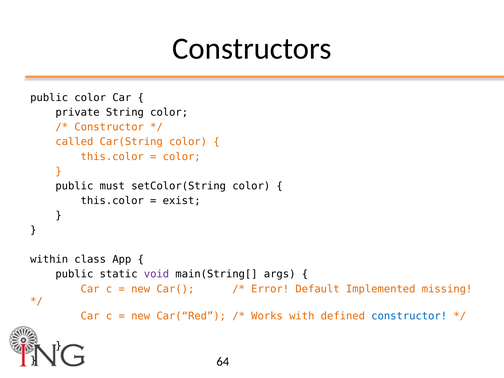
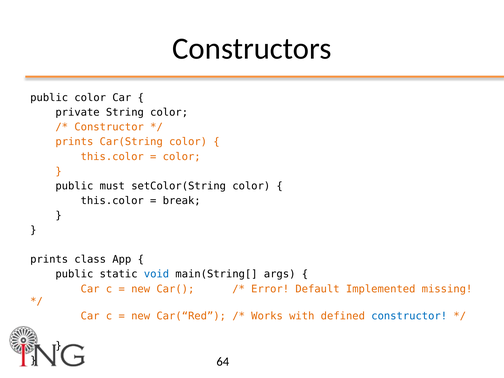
called: called -> prints (74, 142)
exist: exist -> break (182, 201)
within: within -> prints (49, 259)
void colour: purple -> blue (156, 274)
